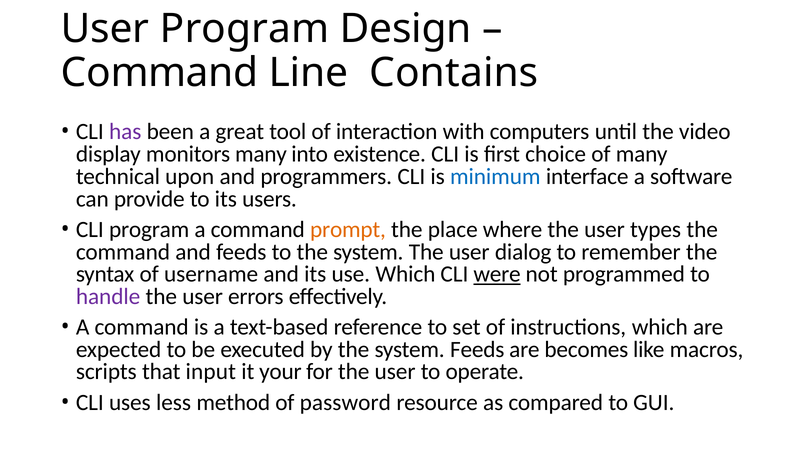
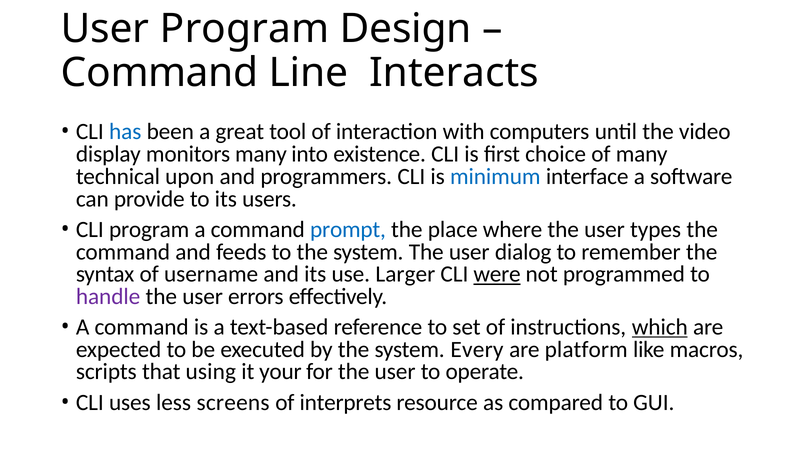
Contains: Contains -> Interacts (454, 73)
has colour: purple -> blue (125, 132)
prompt colour: orange -> blue (348, 230)
use Which: Which -> Larger (405, 275)
which underline: none -> present (660, 327)
system Feeds: Feeds -> Every (477, 350)
becomes: becomes -> platform (586, 350)
input: input -> using (211, 372)
method: method -> screens (233, 403)
password: password -> interprets (345, 403)
